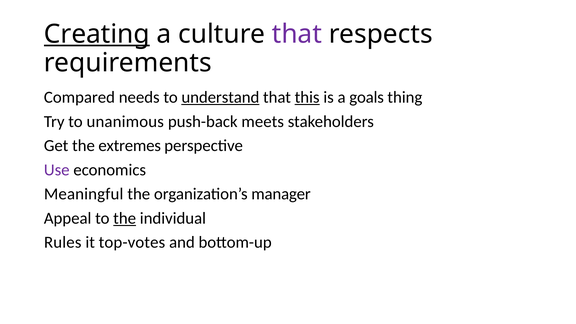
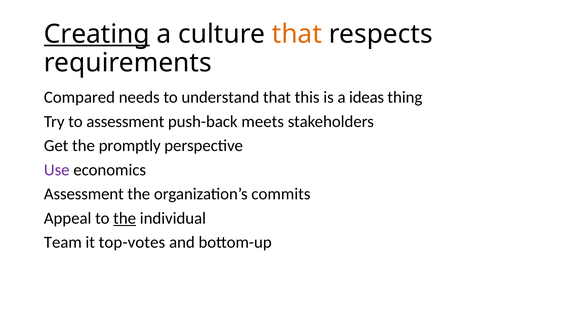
that colour: purple -> orange (297, 34)
understand underline: present -> none (220, 97)
this underline: present -> none (307, 97)
goals: goals -> ideas (367, 97)
to unanimous: unanimous -> assessment (125, 122)
extremes: extremes -> promptly (130, 146)
Meaningful: Meaningful -> Assessment (84, 194)
manager: manager -> commits (281, 194)
Rules: Rules -> Team (63, 242)
